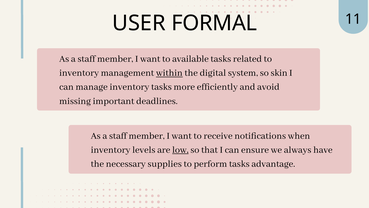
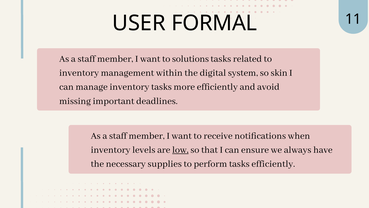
available: available -> solutions (190, 59)
within underline: present -> none (169, 73)
tasks advantage: advantage -> efficiently (273, 163)
